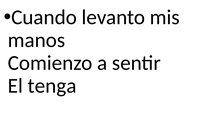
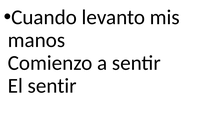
El tenga: tenga -> sentir (52, 86)
